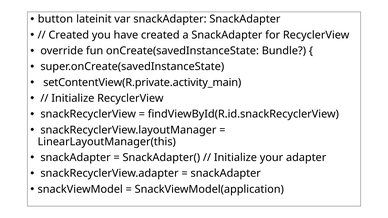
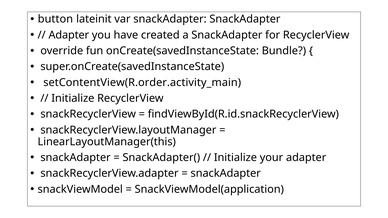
Created: Created -> Adapter (69, 35)
setContentView(R.private.activity_main: setContentView(R.private.activity_main -> setContentView(R.order.activity_main (142, 83)
